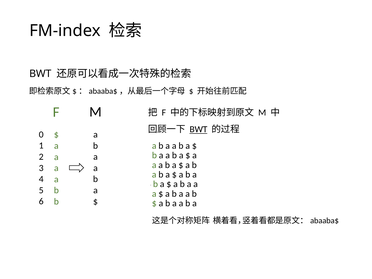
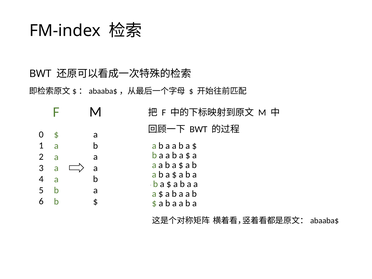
BWT underline: present -> none (199, 129)
